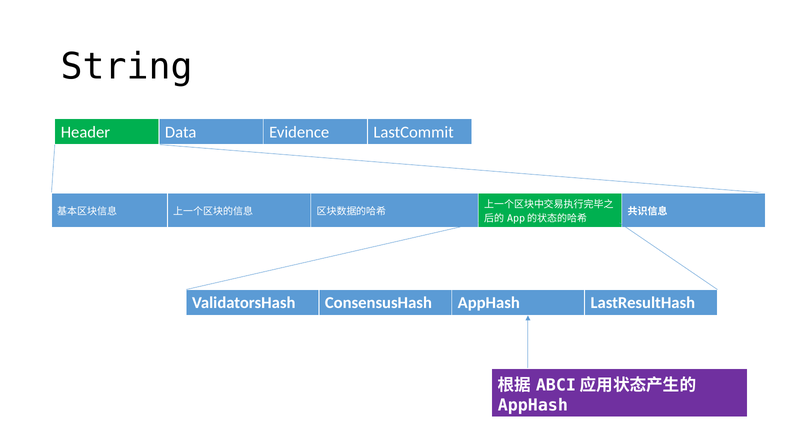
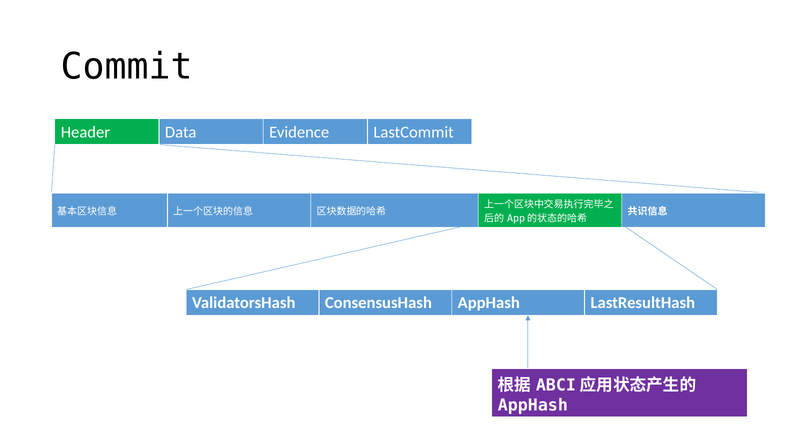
String: String -> Commit (127, 67)
